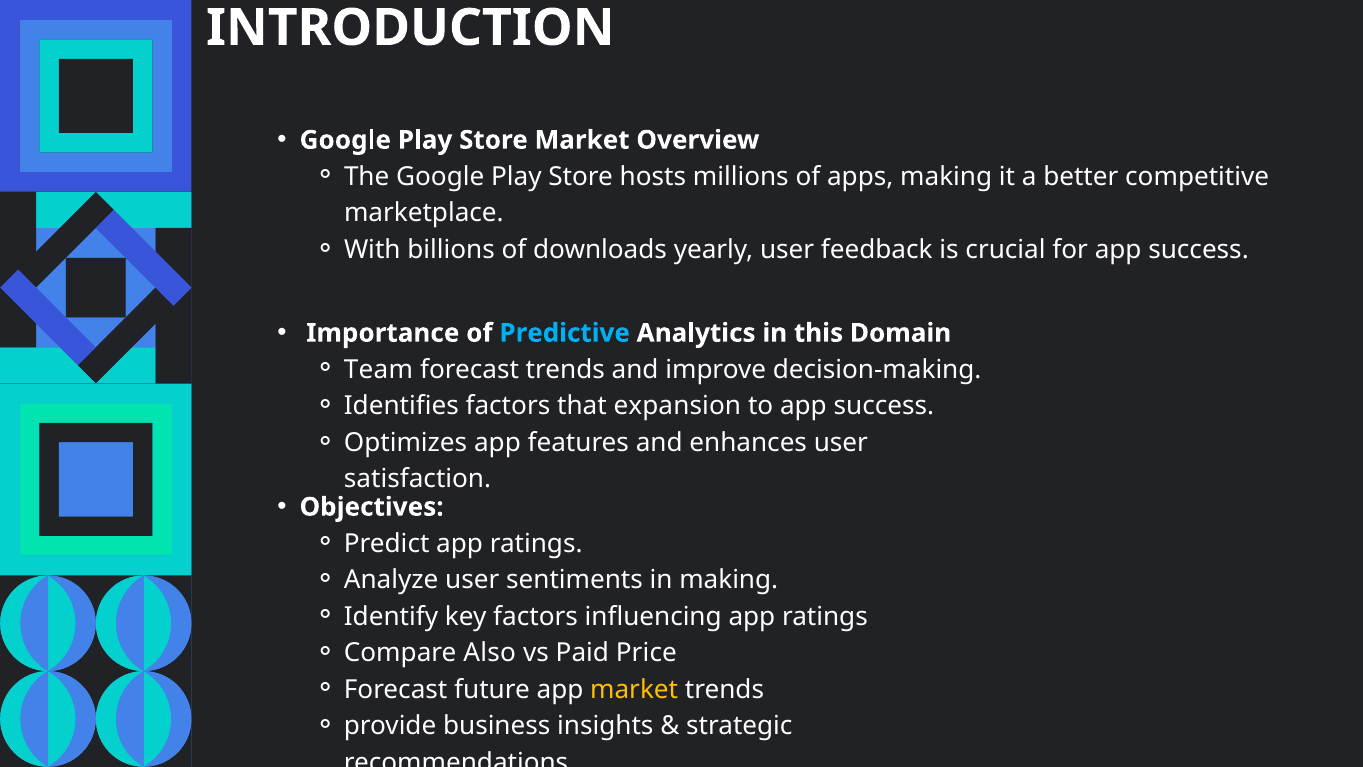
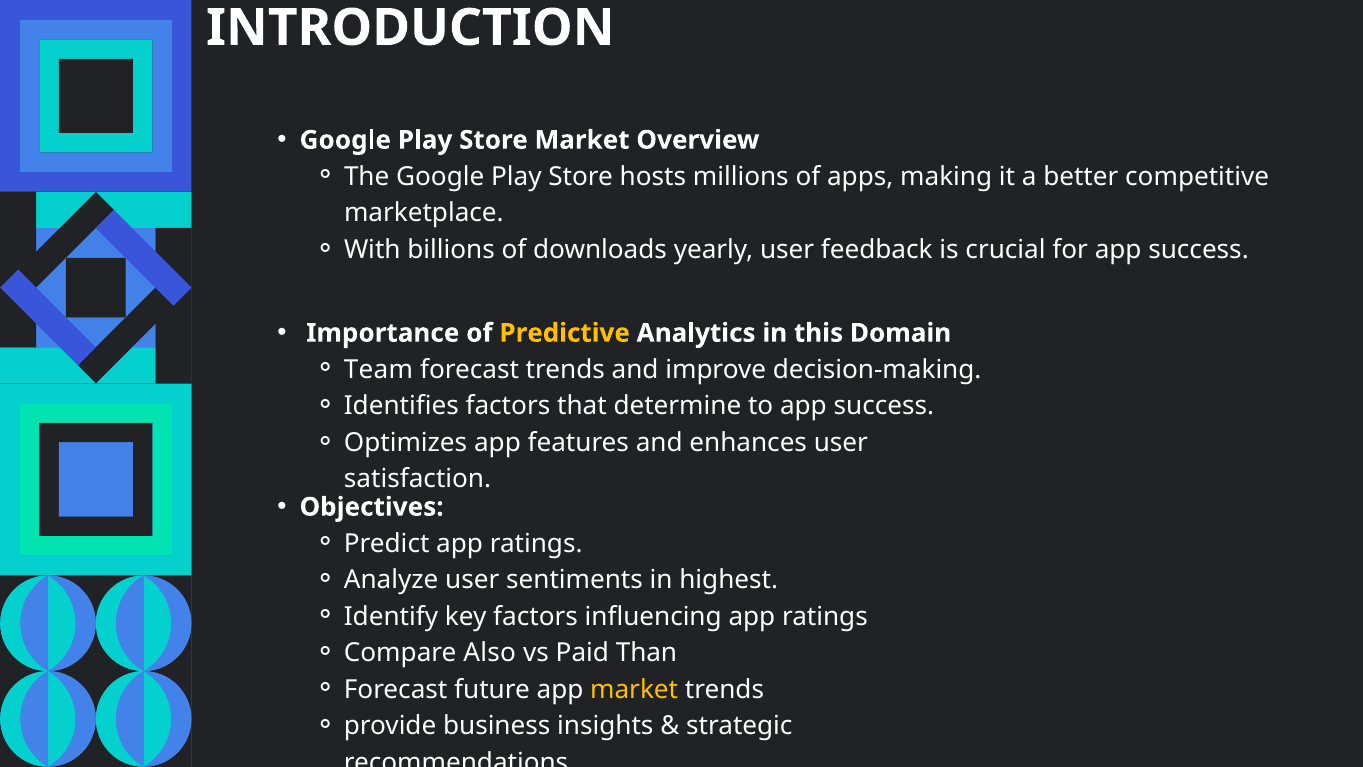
Predictive colour: light blue -> yellow (565, 333)
expansion: expansion -> determine (677, 406)
in making: making -> highest (729, 580)
Price: Price -> Than (646, 653)
